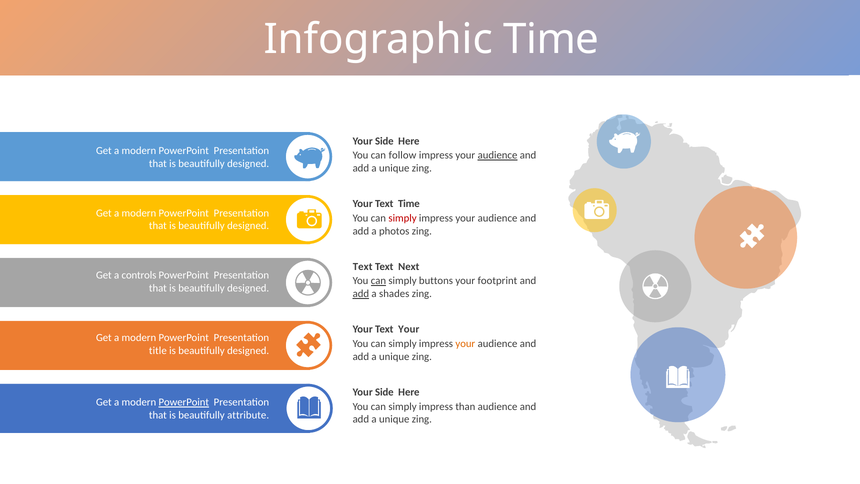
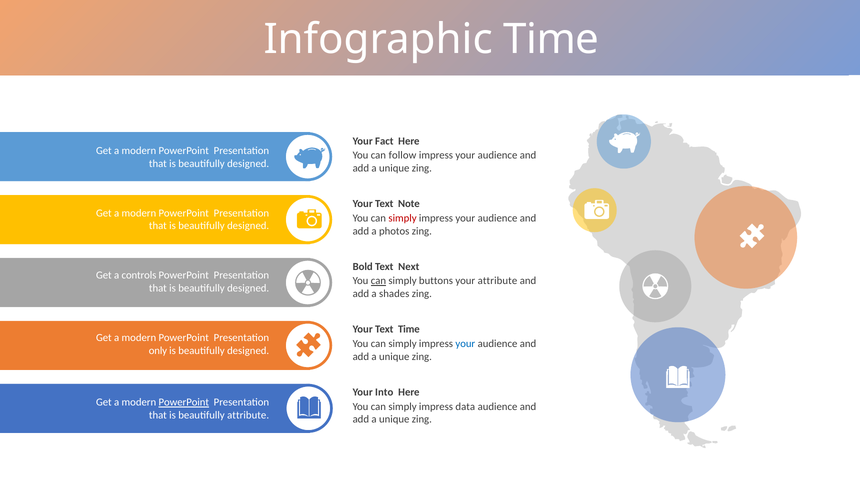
Side: Side -> Fact (384, 141)
audience underline: present -> none (498, 155)
Text Time: Time -> Note (409, 204)
Text: Text -> Bold (363, 266)
your footprint: footprint -> attribute (497, 281)
add underline: present -> none (361, 294)
Text Your: Your -> Time (409, 329)
your colour: orange -> blue (465, 344)
title: title -> only (158, 350)
Side: Side -> Into (384, 392)
than: than -> data (465, 406)
